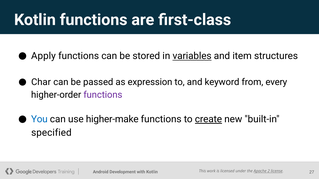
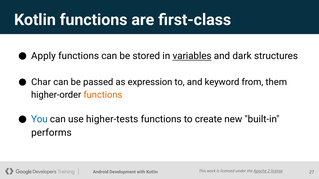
item: item -> dark (242, 56)
every: every -> them (276, 82)
functions colour: purple -> orange (103, 95)
higher-make: higher-make -> higher-tests (112, 119)
create underline: present -> none (208, 119)
specified: specified -> performs (51, 133)
